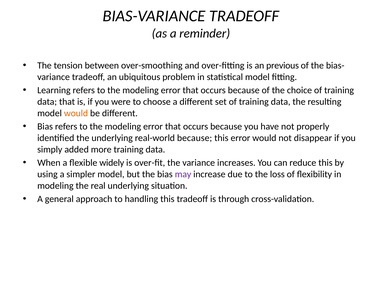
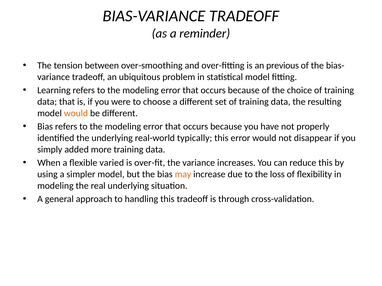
real-world because: because -> typically (195, 138)
widely: widely -> varied (112, 163)
may colour: purple -> orange (183, 174)
